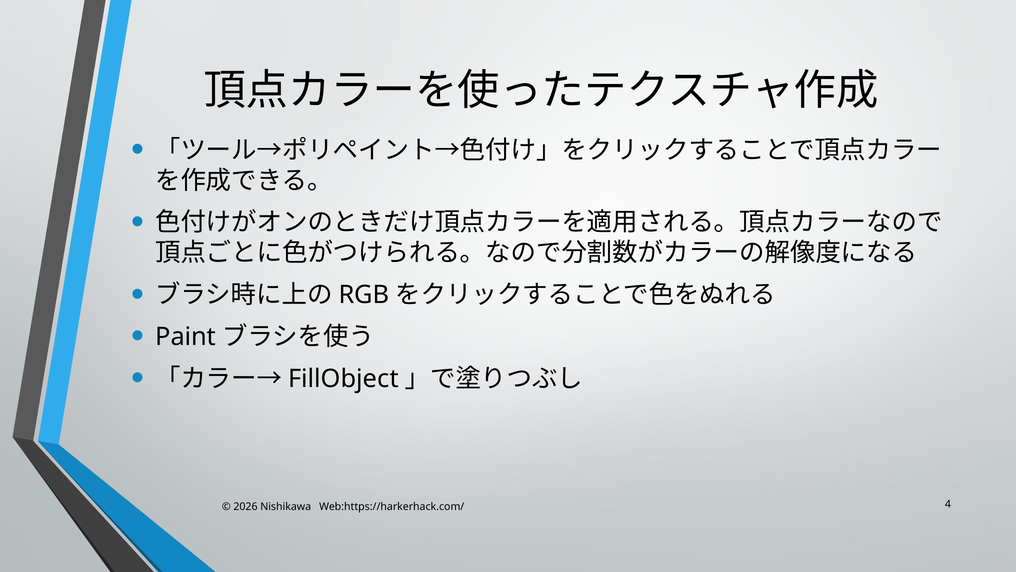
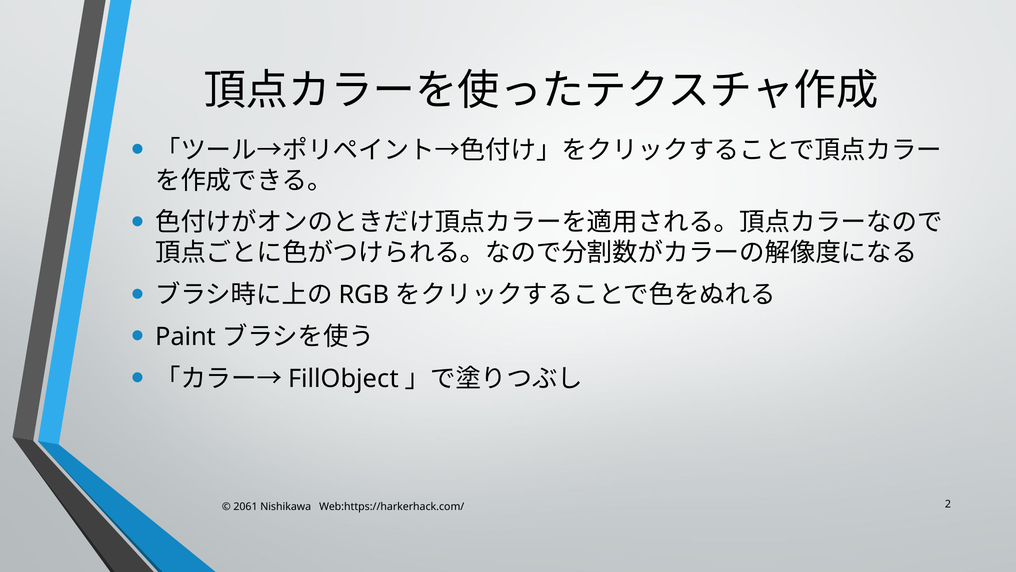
2026: 2026 -> 2061 (246, 506)
4: 4 -> 2 (948, 504)
